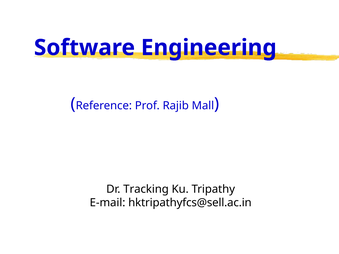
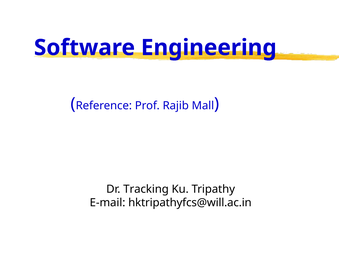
hktripathyfcs@sell.ac.in: hktripathyfcs@sell.ac.in -> hktripathyfcs@will.ac.in (190, 203)
